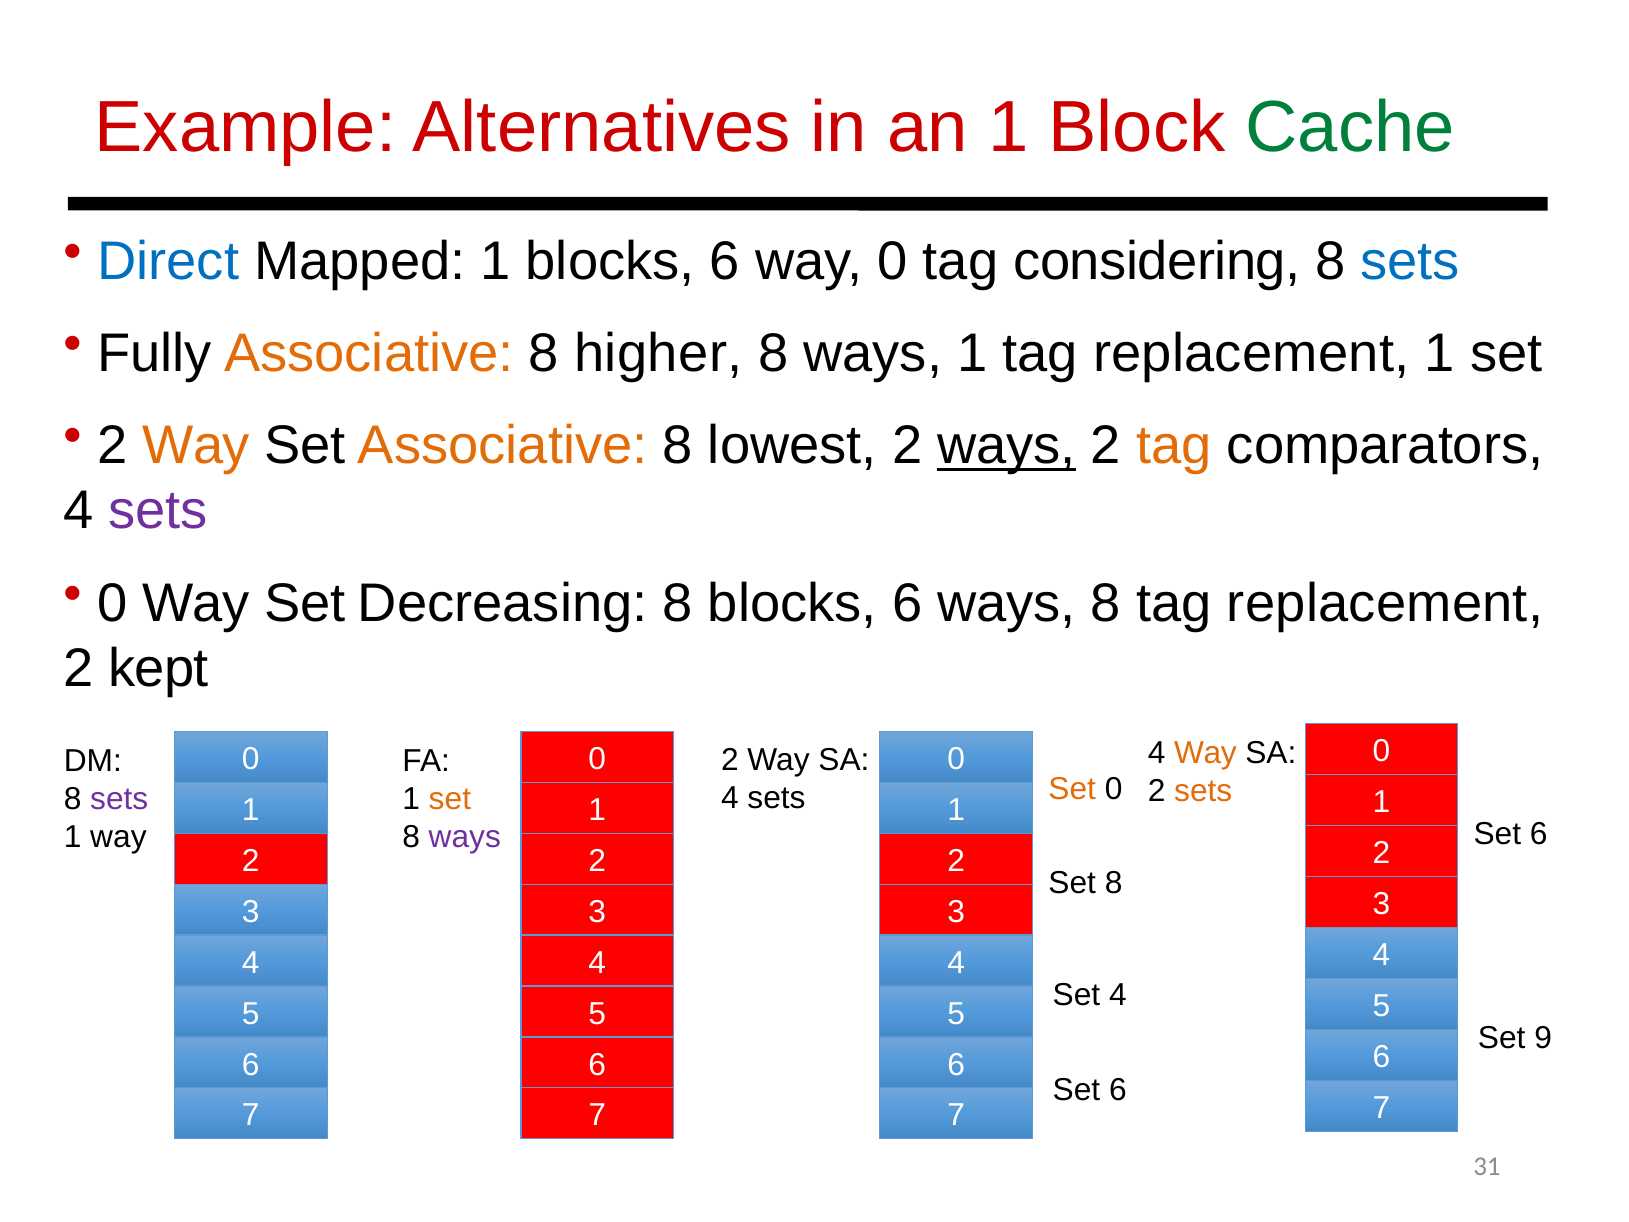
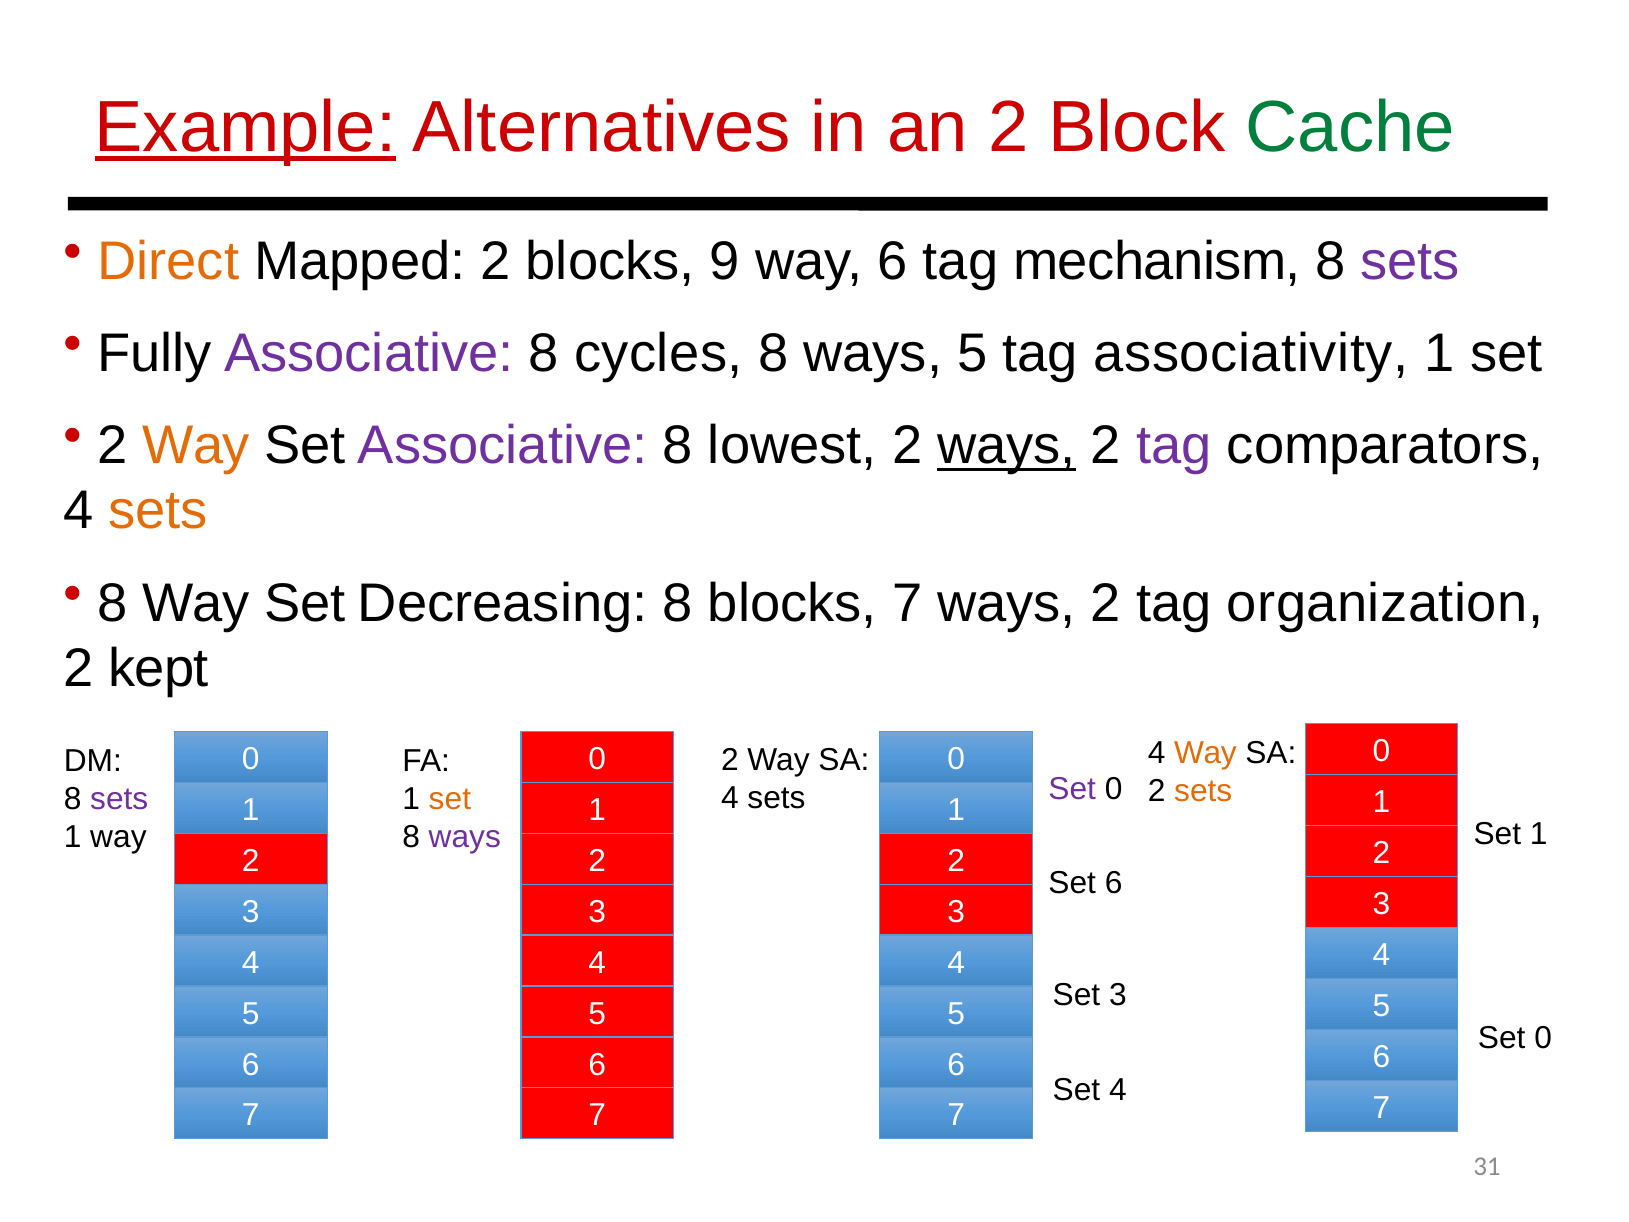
Example underline: none -> present (245, 127)
an 1: 1 -> 2 (1008, 127)
Direct colour: blue -> orange (168, 261)
Mapped 1: 1 -> 2 (495, 261)
6: 6 -> 9 (725, 261)
way 0: 0 -> 6 (893, 261)
considering: considering -> mechanism (1157, 261)
sets colour: blue -> purple (1410, 261)
Associative colour: orange -> purple (369, 353)
higher: higher -> cycles (658, 353)
ways 1: 1 -> 5 (972, 353)
replacement: replacement -> associativity (1251, 353)
Associative colour: orange -> purple (503, 446)
tag colour: orange -> purple (1174, 446)
sets colour: purple -> orange (158, 511)
0: 0 -> 8 (113, 603)
8 blocks 6: 6 -> 7 (907, 603)
8: 8 -> 2 (1106, 603)
replacement: replacement -> organization (1385, 603)
Set colour: orange -> purple (1072, 788)
6: 6 -> 1 (1539, 834)
8: 8 -> 6 (1114, 883)
Set 4: 4 -> 3 (1118, 995)
9: 9 -> 0 (1543, 1038)
6: 6 -> 4 (1118, 1090)
